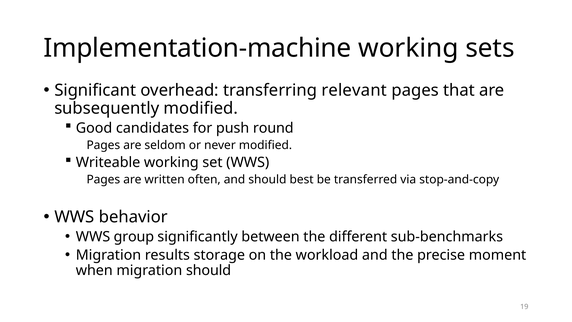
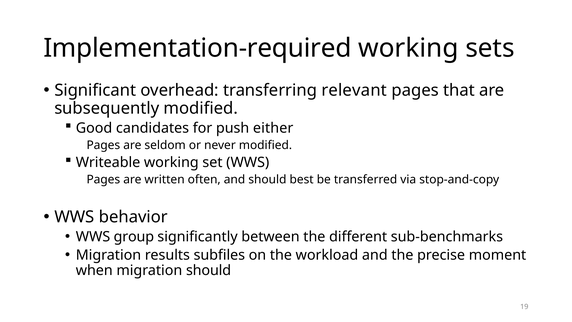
Implementation-machine: Implementation-machine -> Implementation-required (197, 48)
round: round -> either (273, 128)
storage: storage -> subfiles (219, 255)
